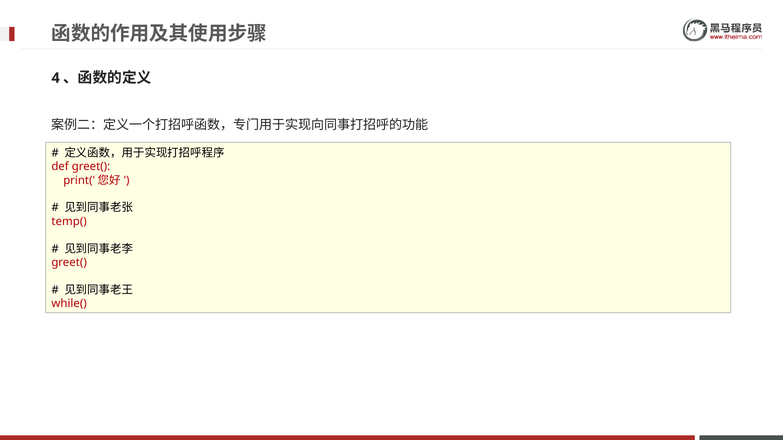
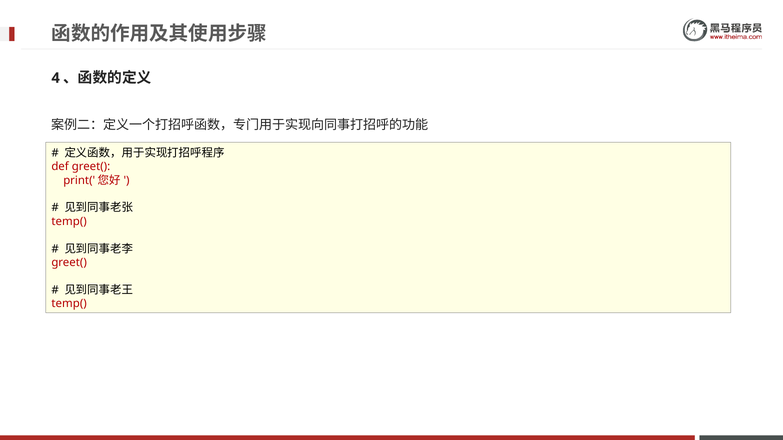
while(: while( -> temp( (69, 304)
